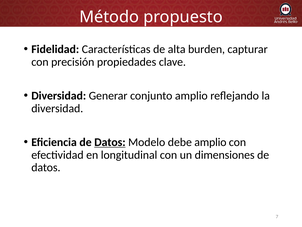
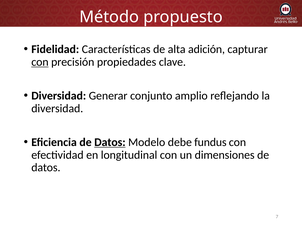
burden: burden -> adición (207, 49)
con underline: none -> present (40, 62)
debe amplio: amplio -> fundus (210, 142)
